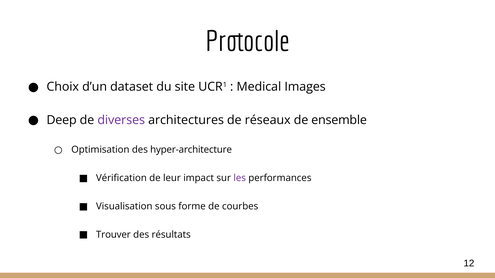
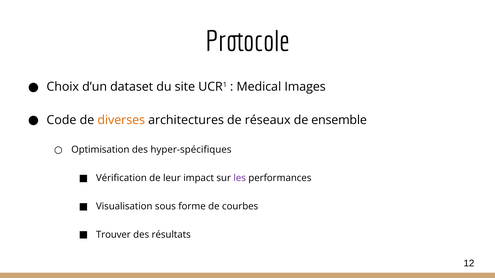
Deep: Deep -> Code (61, 120)
diverses colour: purple -> orange (121, 120)
hyper-architecture: hyper-architecture -> hyper-spécifiques (191, 150)
